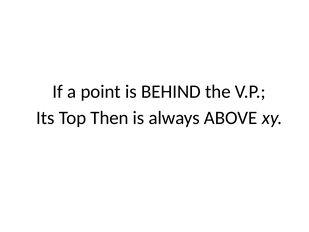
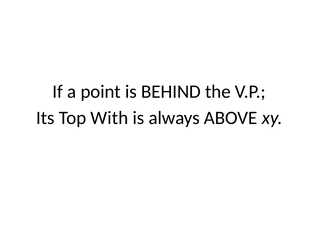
Then: Then -> With (109, 118)
